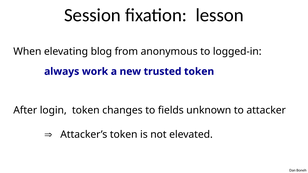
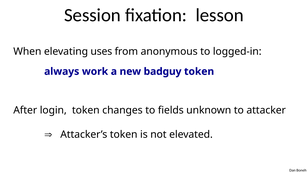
blog: blog -> uses (101, 52)
trusted: trusted -> badguy (163, 72)
